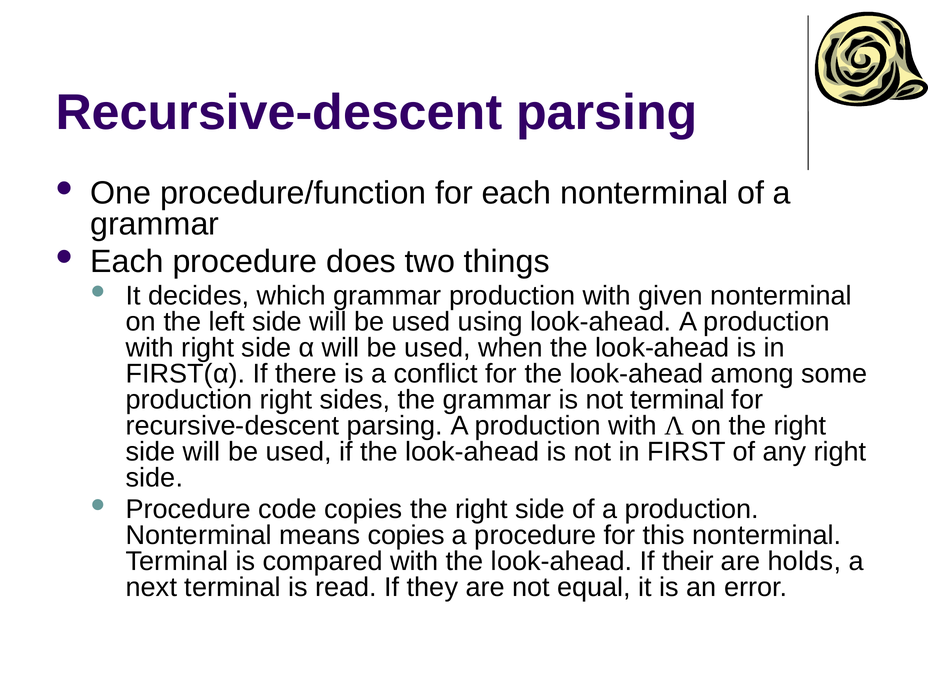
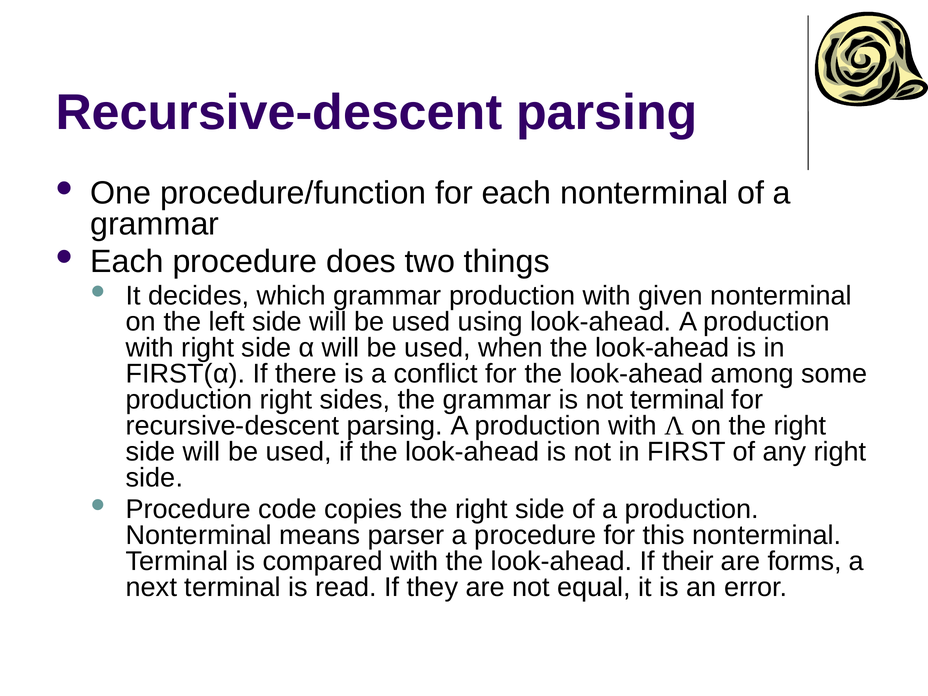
means copies: copies -> parser (406, 536)
holds: holds -> forms (805, 561)
